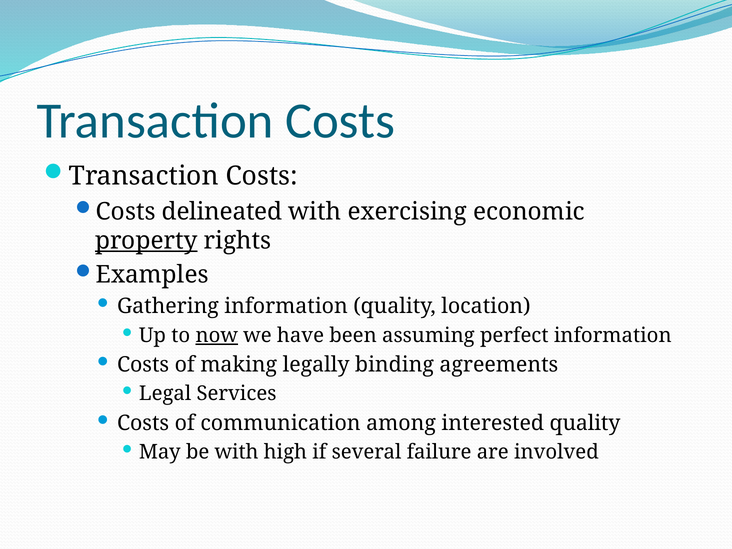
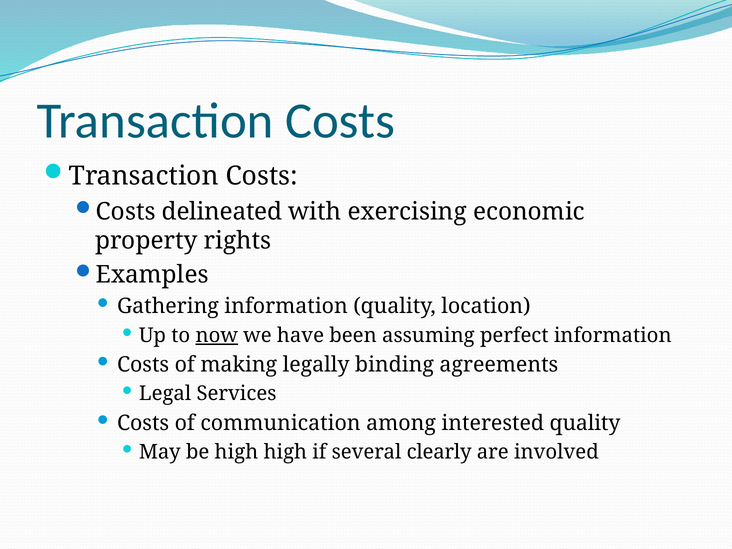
property underline: present -> none (146, 241)
be with: with -> high (236, 452)
failure: failure -> clearly (439, 452)
